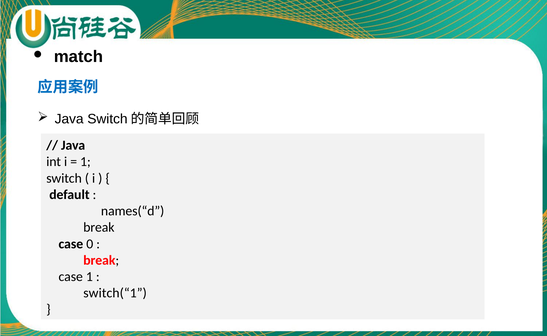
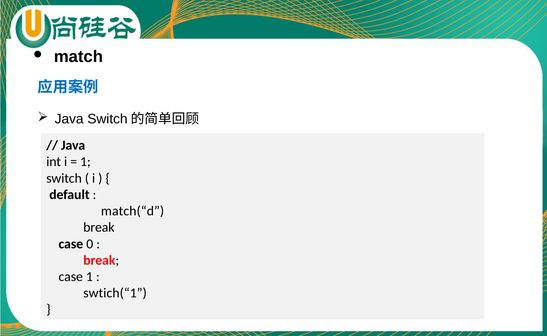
names(“d: names(“d -> match(“d (133, 211)
switch(“1: switch(“1 -> swtich(“1 (115, 293)
